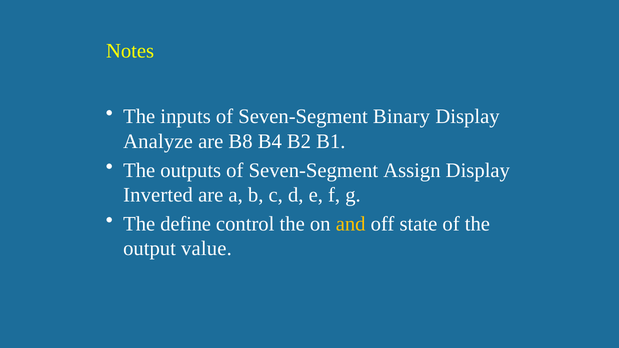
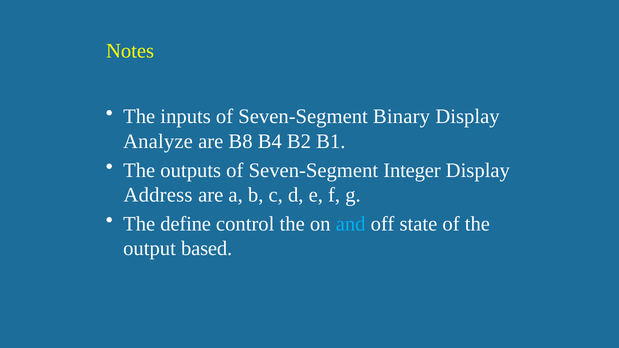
Assign: Assign -> Integer (412, 170)
Inverted: Inverted -> Address (158, 195)
and colour: yellow -> light blue (351, 224)
value: value -> based (207, 249)
